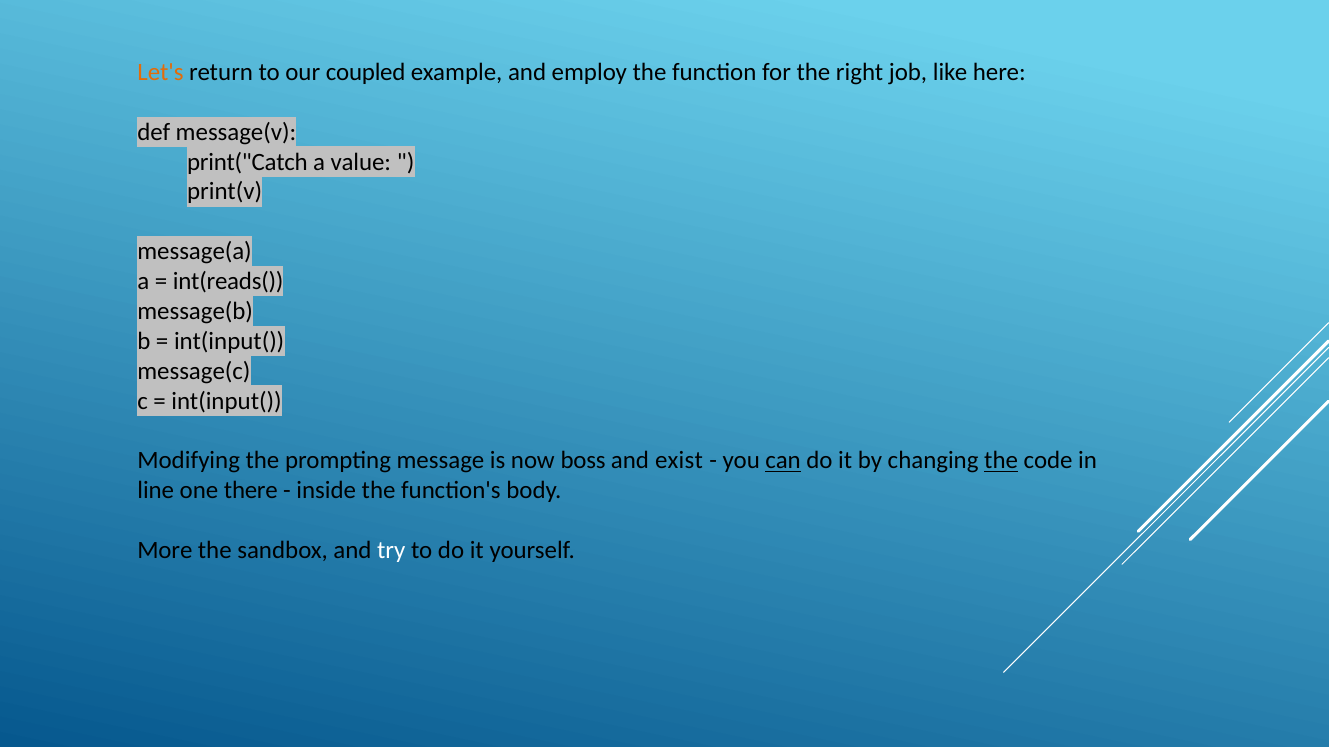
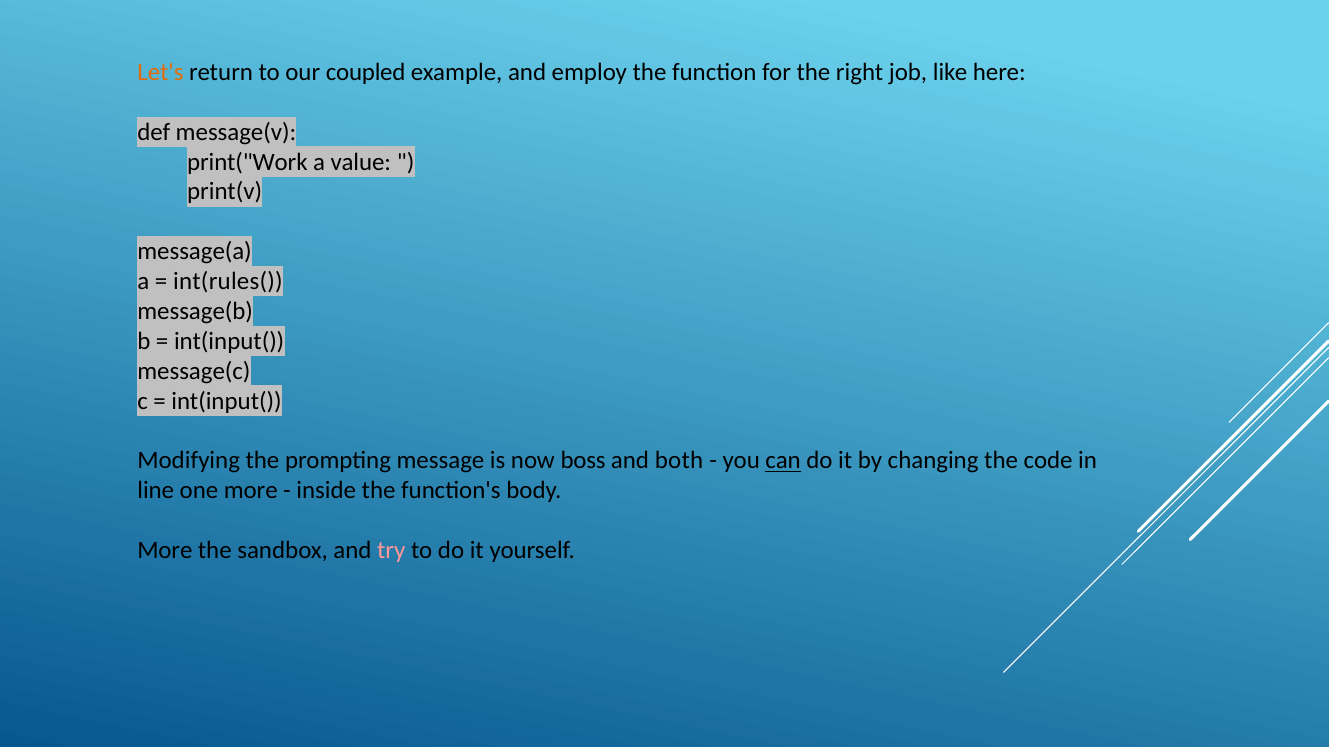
print("Catch: print("Catch -> print("Work (247, 162)
int(reads(: int(reads( -> int(rules( (228, 282)
exist: exist -> both (679, 461)
the underline: present -> none (1001, 461)
one there: there -> more (251, 491)
try colour: white -> pink (391, 551)
